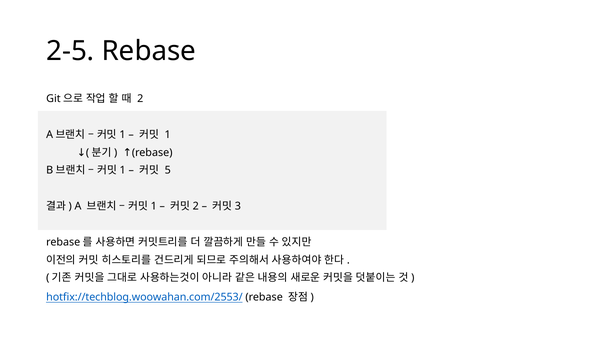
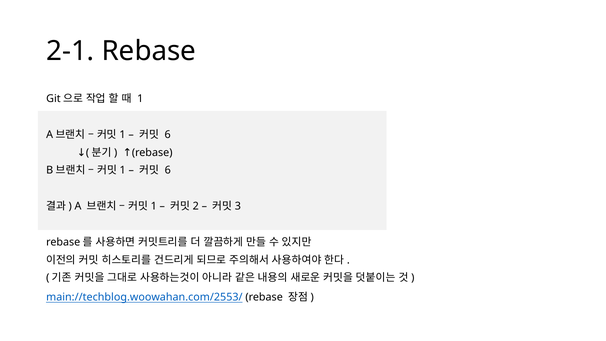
2-5: 2-5 -> 2-1 (70, 51)
2: 2 -> 1 (140, 99)
1: 1 -> 6 (168, 135)
5: 5 -> 6 (168, 170)
hotfix://techblog.woowahan.com/2553/: hotfix://techblog.woowahan.com/2553/ -> main://techblog.woowahan.com/2553/ (144, 297)
